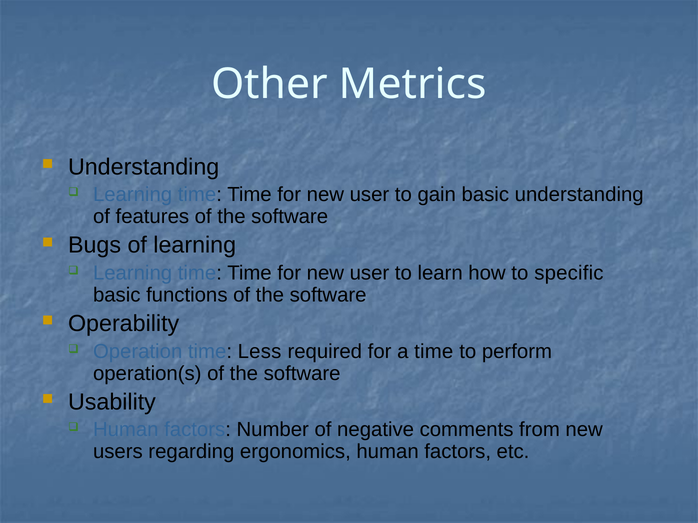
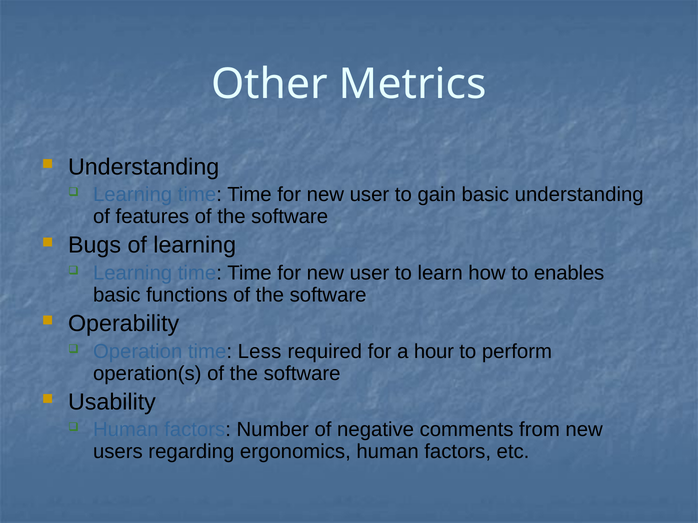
specific: specific -> enables (569, 273)
a time: time -> hour (434, 352)
